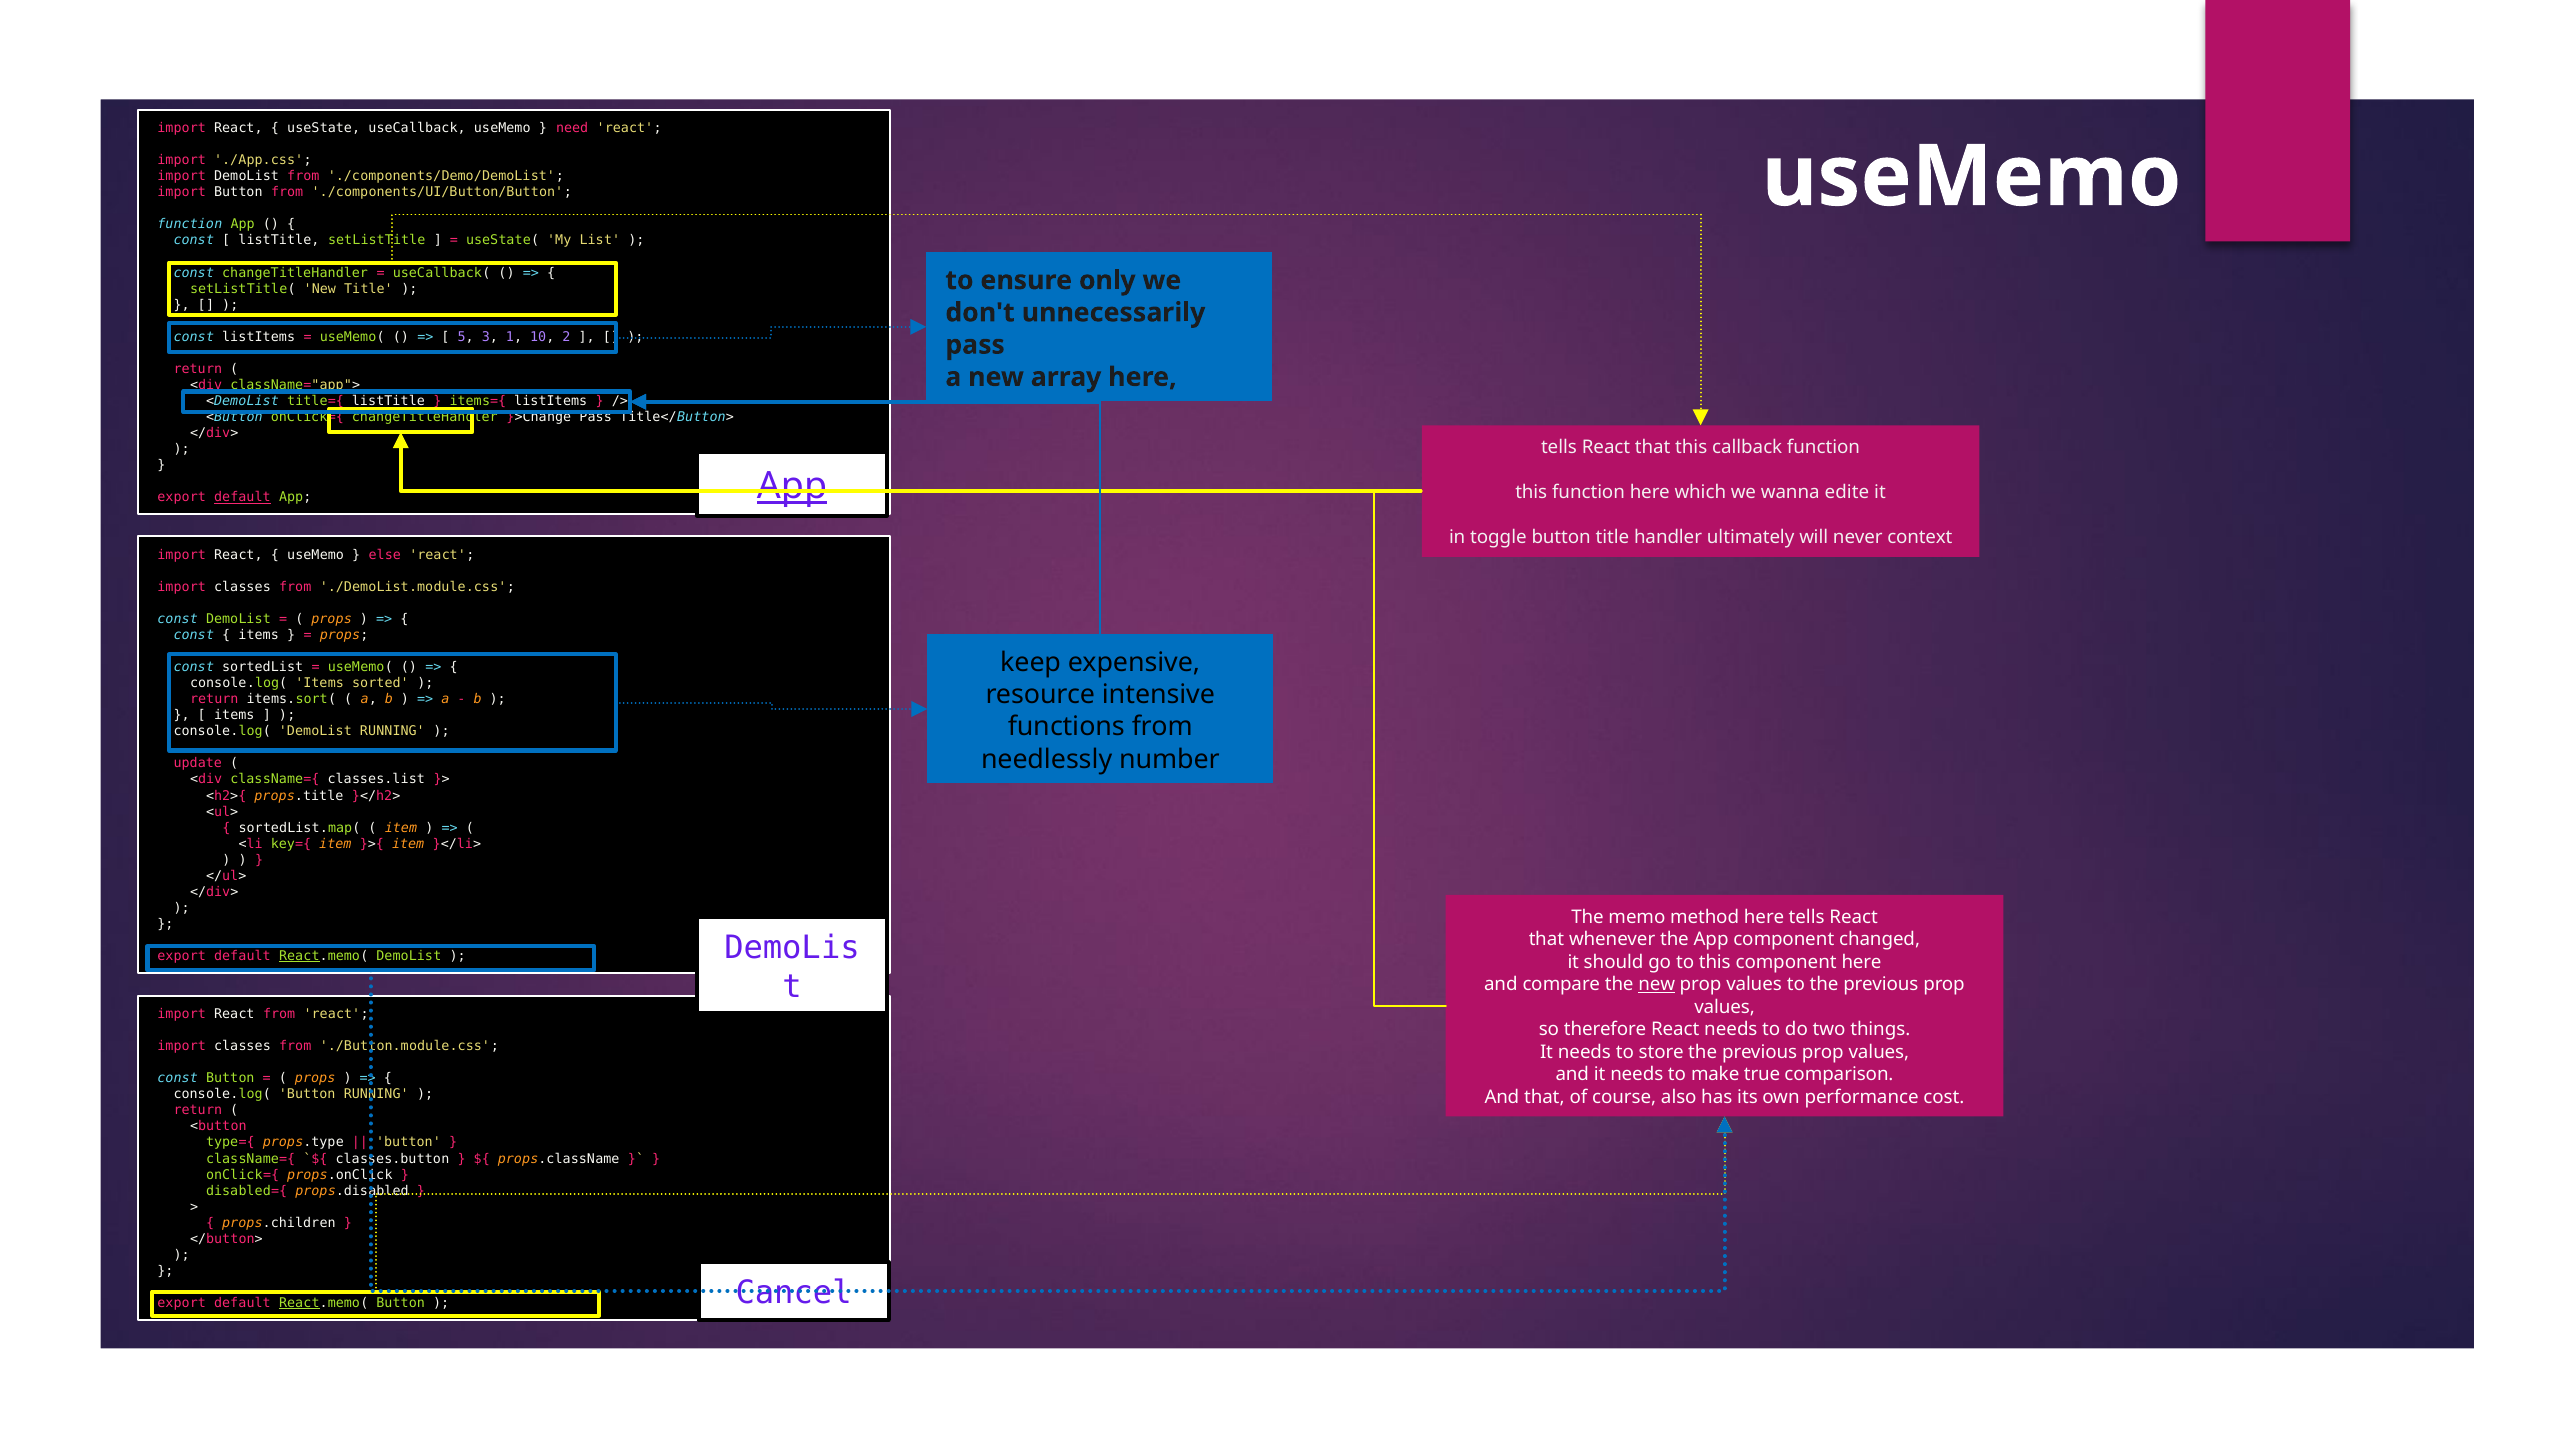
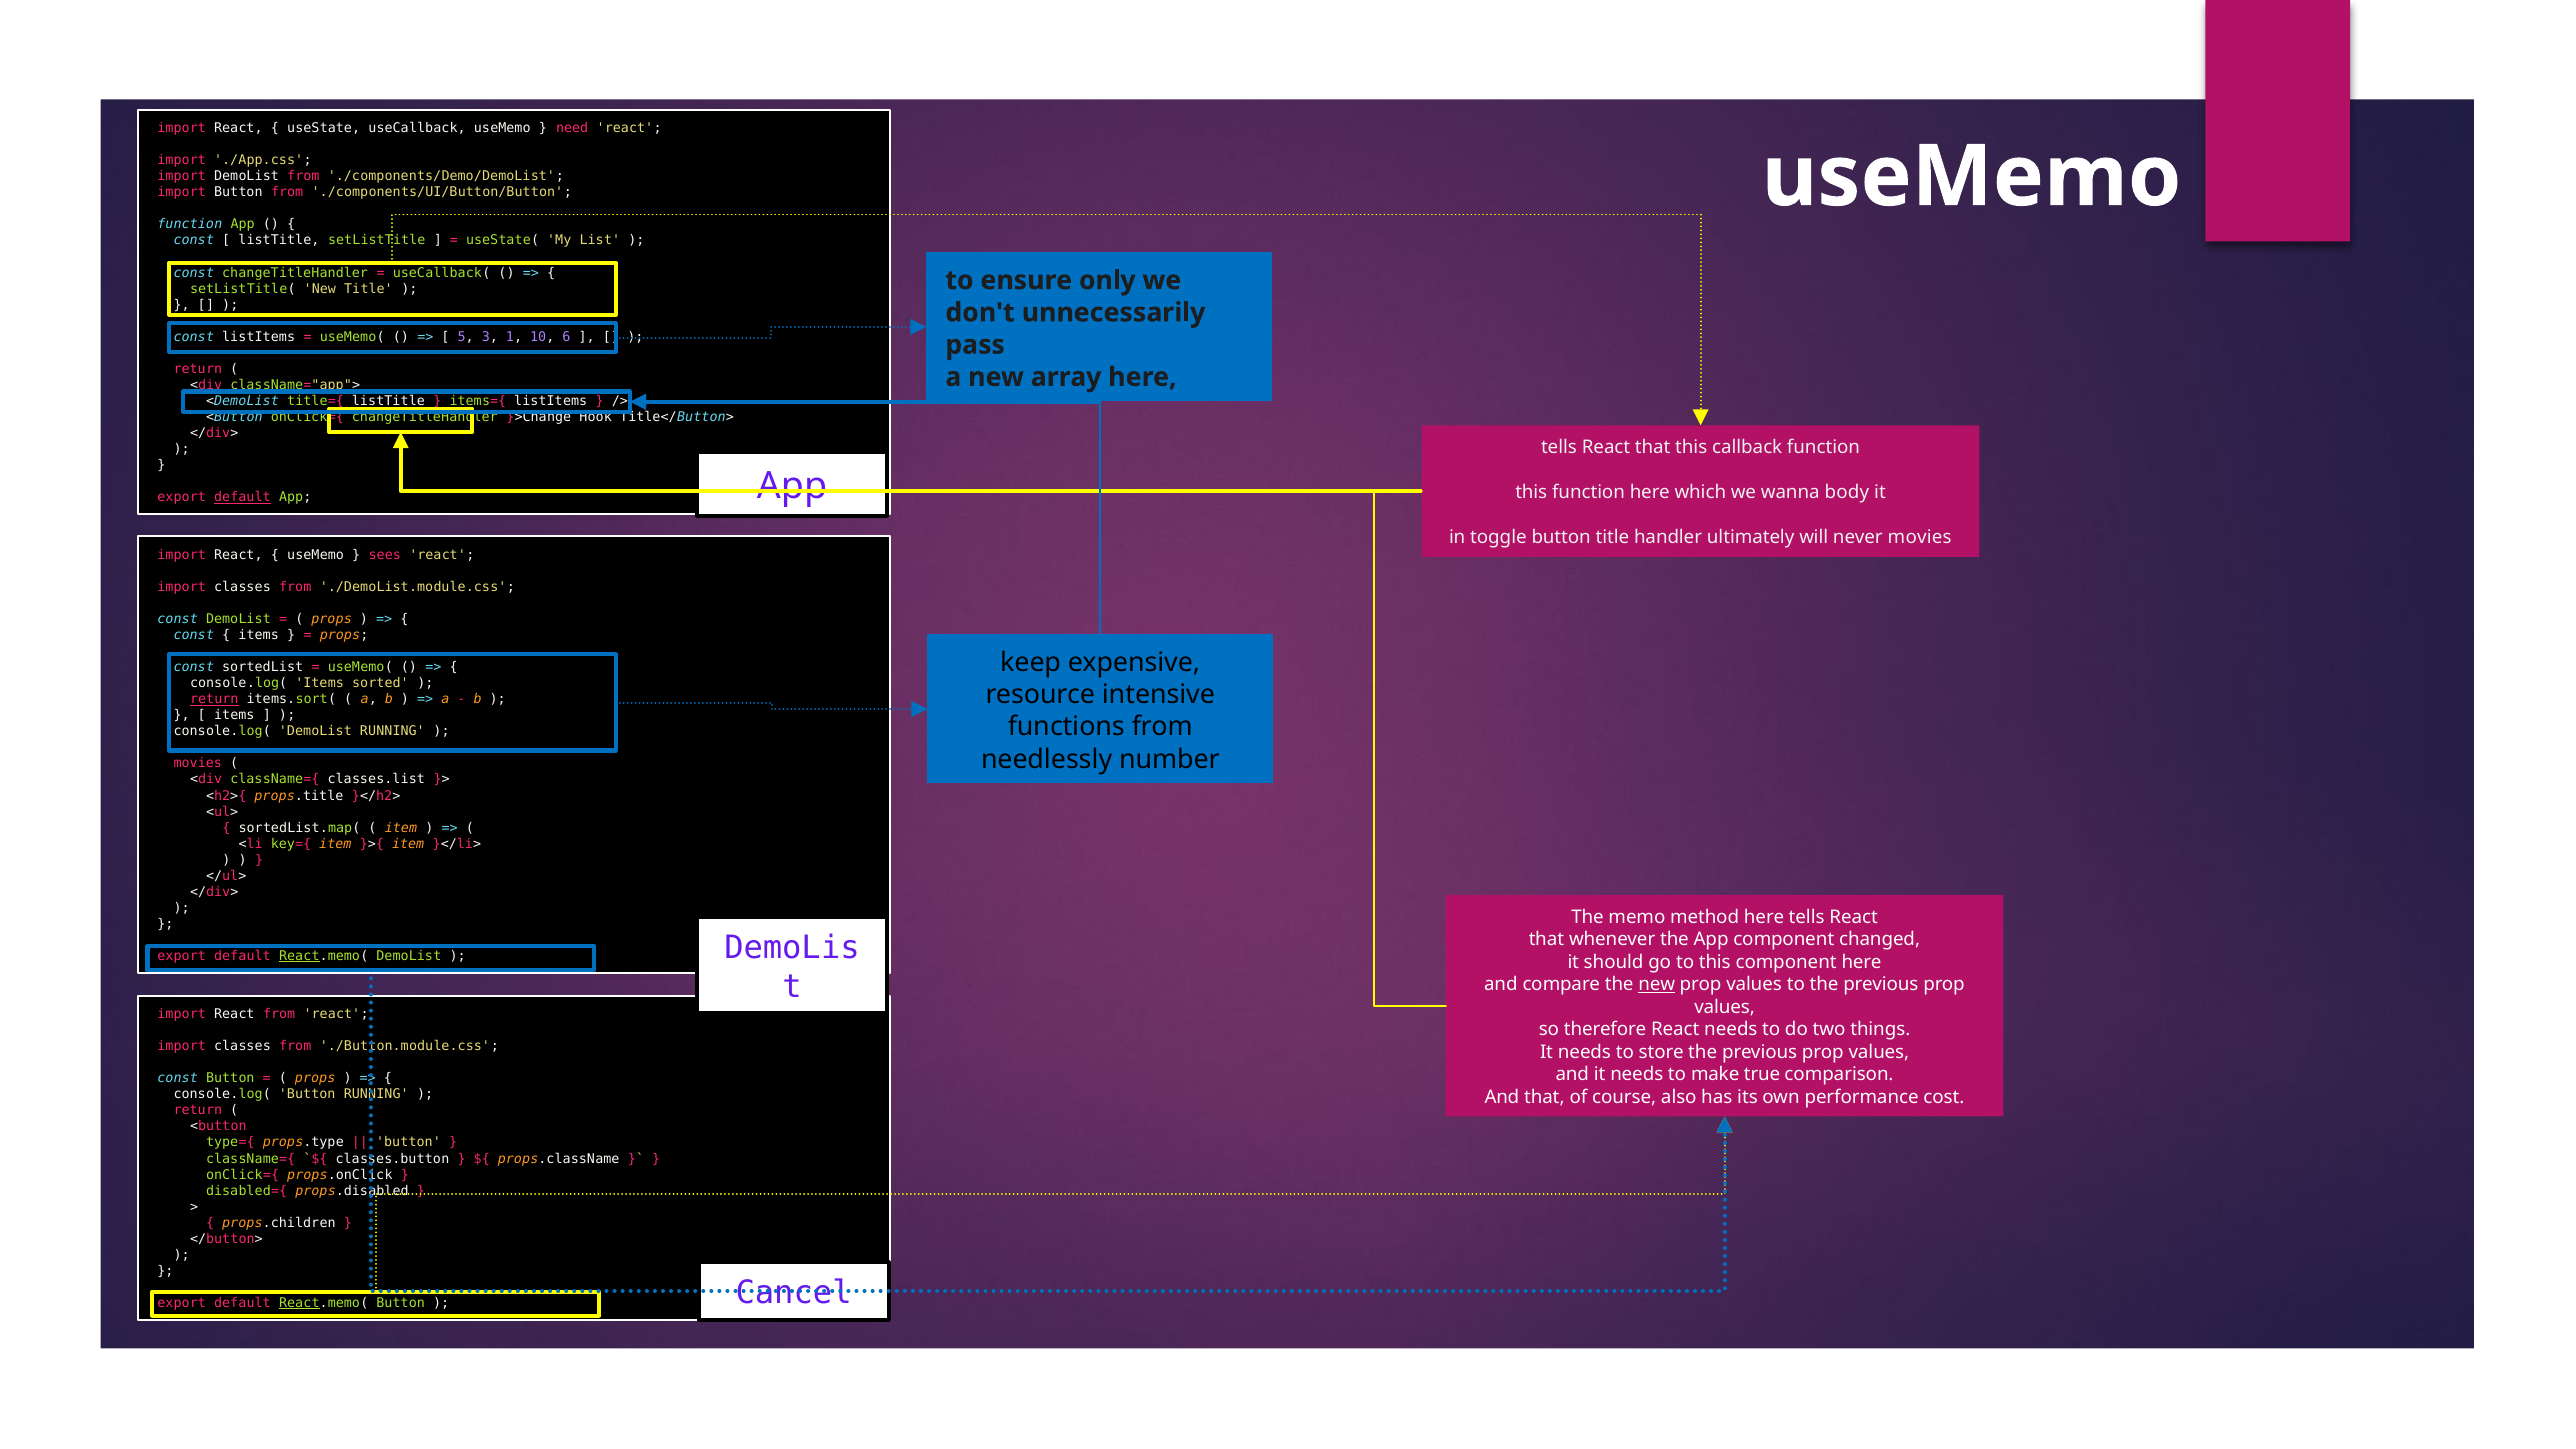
2: 2 -> 6 (566, 337)
}>Change Pass: Pass -> Hook (596, 417)
App underline: present -> none (792, 486)
edite: edite -> body (1847, 492)
never context: context -> movies (1920, 537)
else: else -> sees (385, 555)
return underline: none -> present (214, 699)
update: update -> movies (198, 764)
